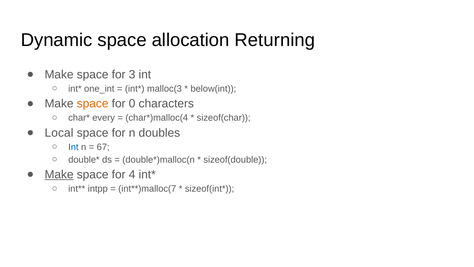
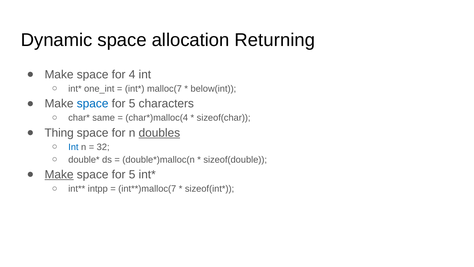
3: 3 -> 4 (132, 75)
malloc(3: malloc(3 -> malloc(7 (164, 89)
space colour: orange -> blue (93, 104)
0: 0 -> 5 (132, 104)
every: every -> same (104, 118)
Local: Local -> Thing (59, 133)
doubles underline: none -> present (159, 133)
67: 67 -> 32 (103, 147)
4: 4 -> 5 (132, 174)
